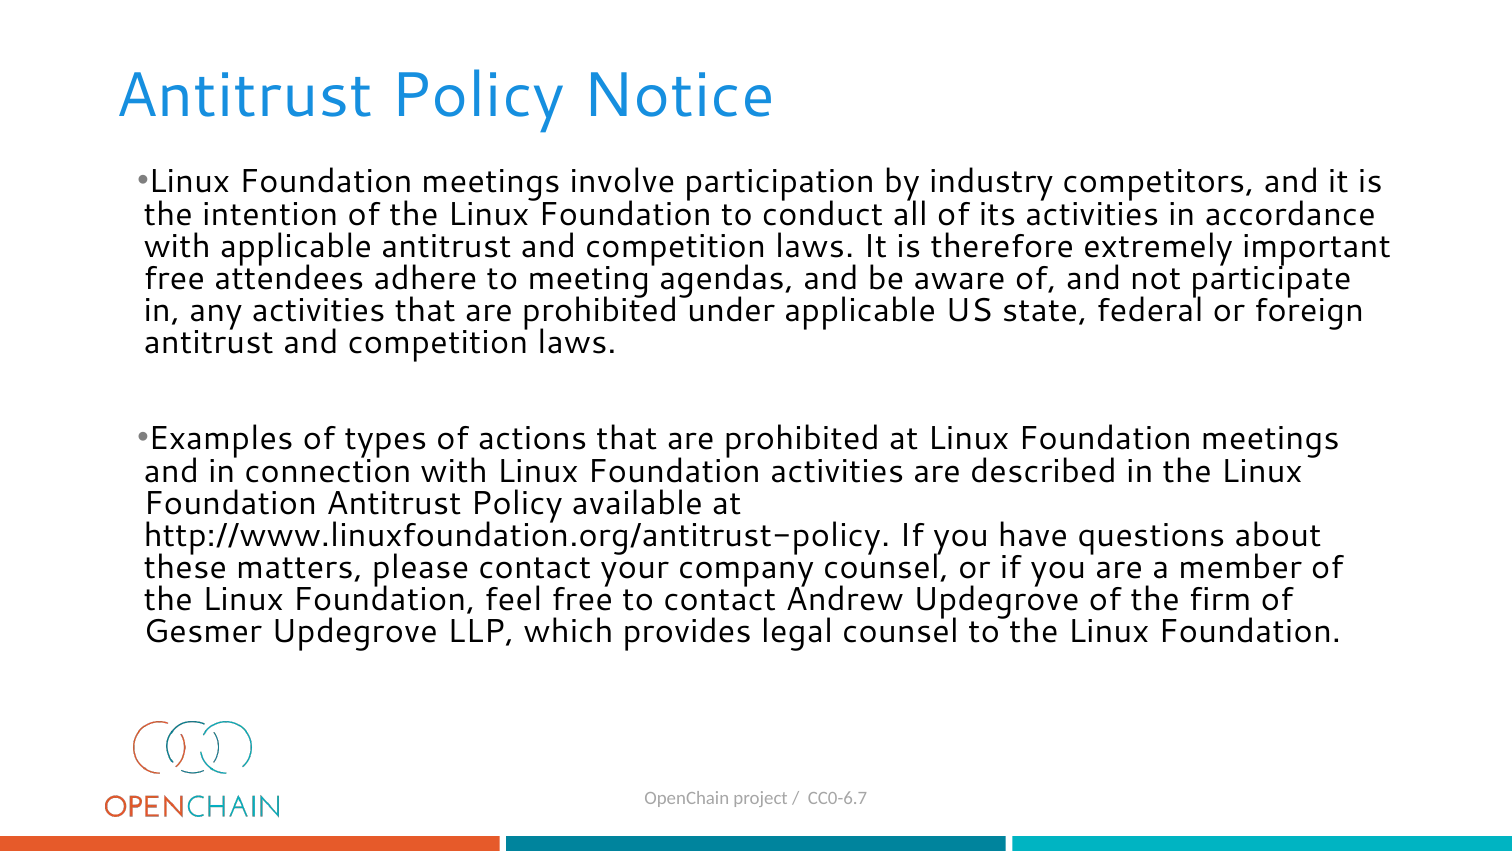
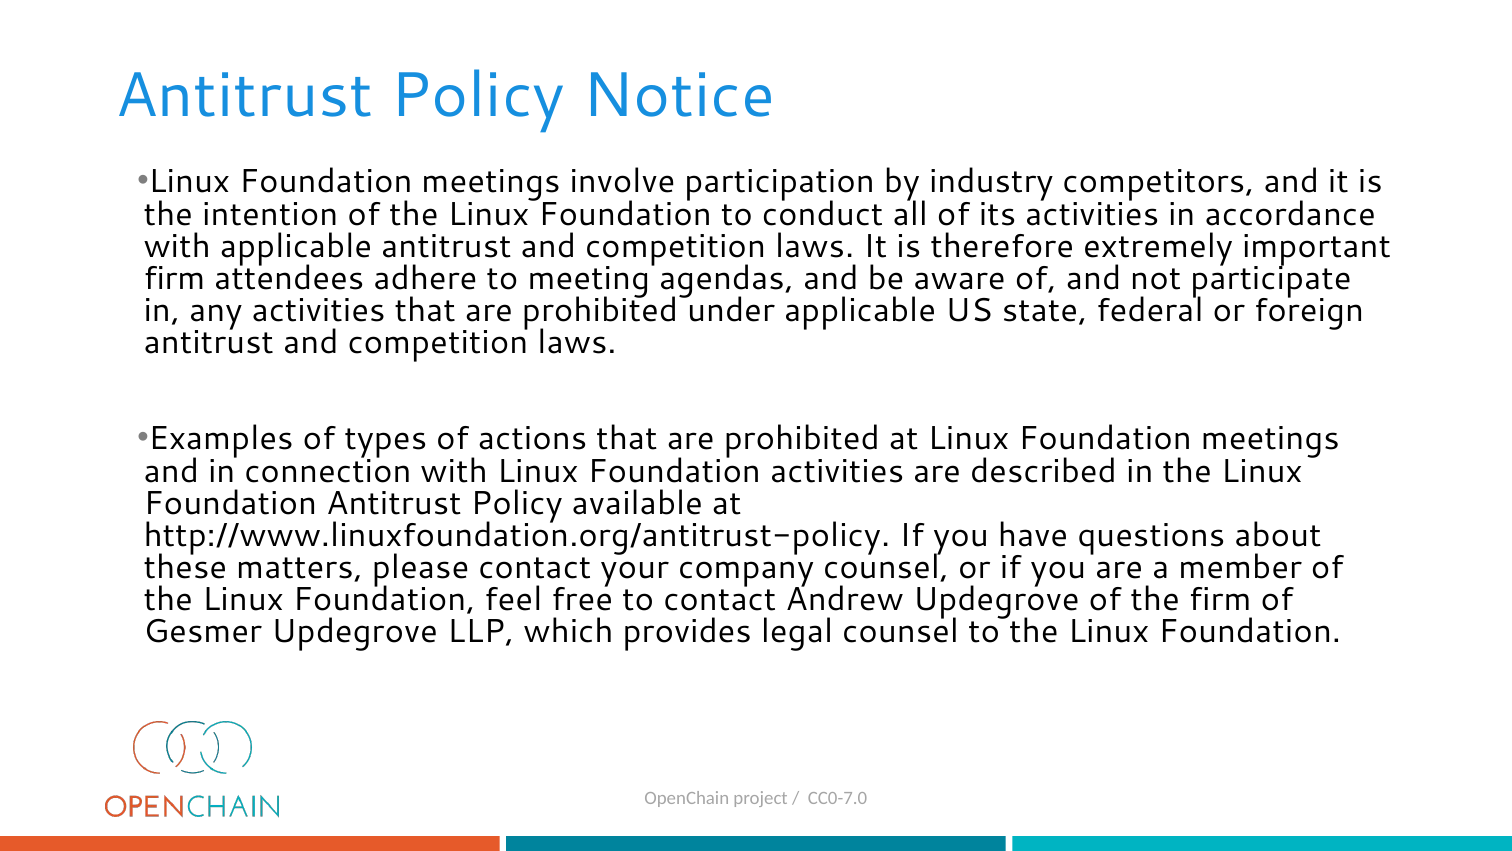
free: free -> firm (174, 278)
CC0-6.7: CC0-6.7 -> CC0-7.0 (838, 797)
